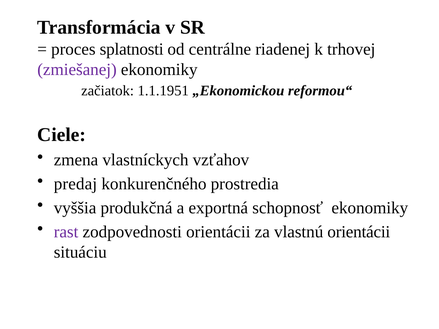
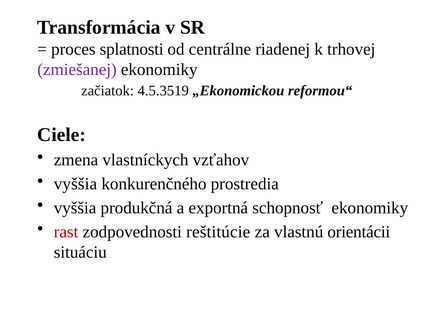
1.1.1951: 1.1.1951 -> 4.5.3519 (163, 91)
predaj: predaj -> vyššia (75, 184)
rast colour: purple -> red (66, 232)
zodpovednosti orientácii: orientácii -> reštitúcie (218, 232)
